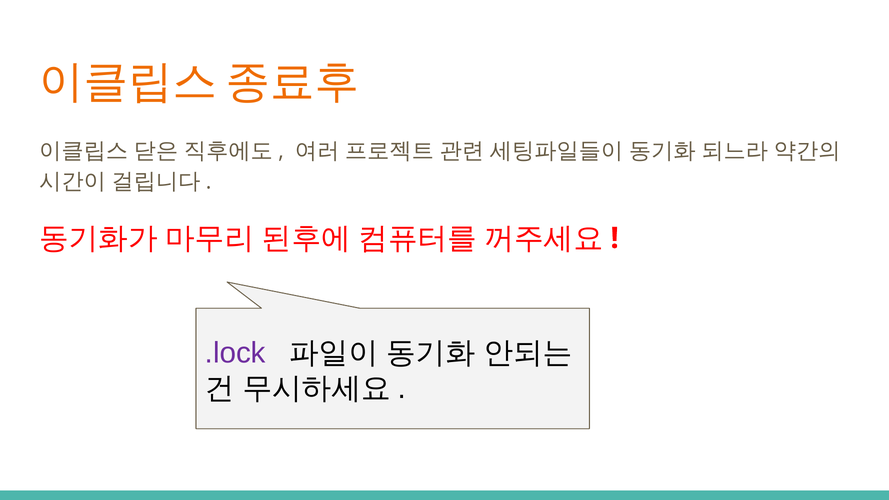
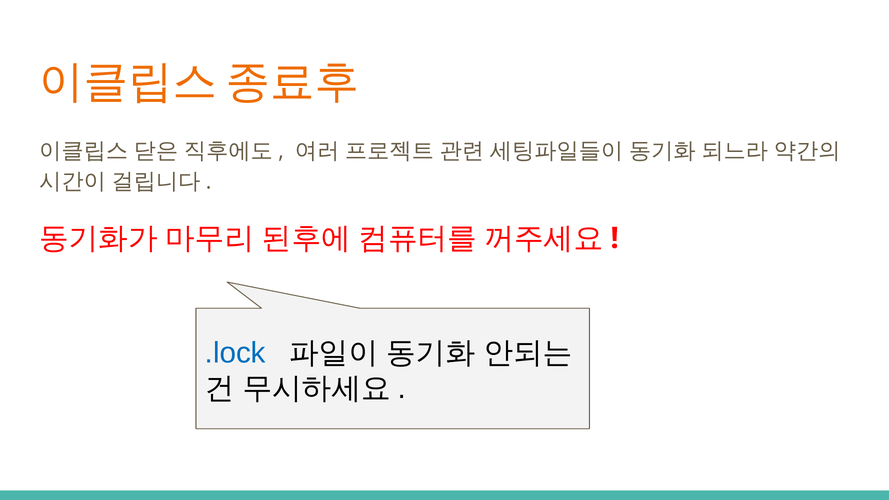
.lock colour: purple -> blue (235, 353)
